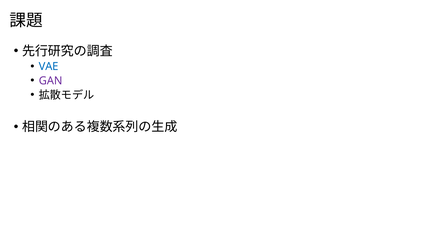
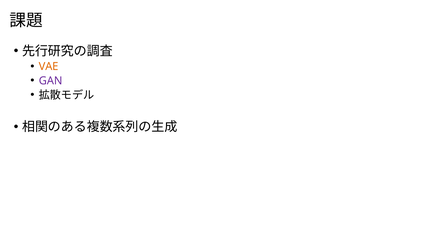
VAE colour: blue -> orange (49, 66)
